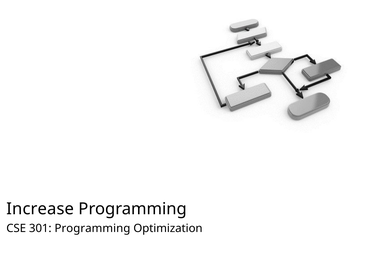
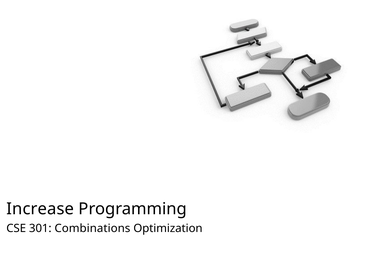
301 Programming: Programming -> Combinations (92, 228)
